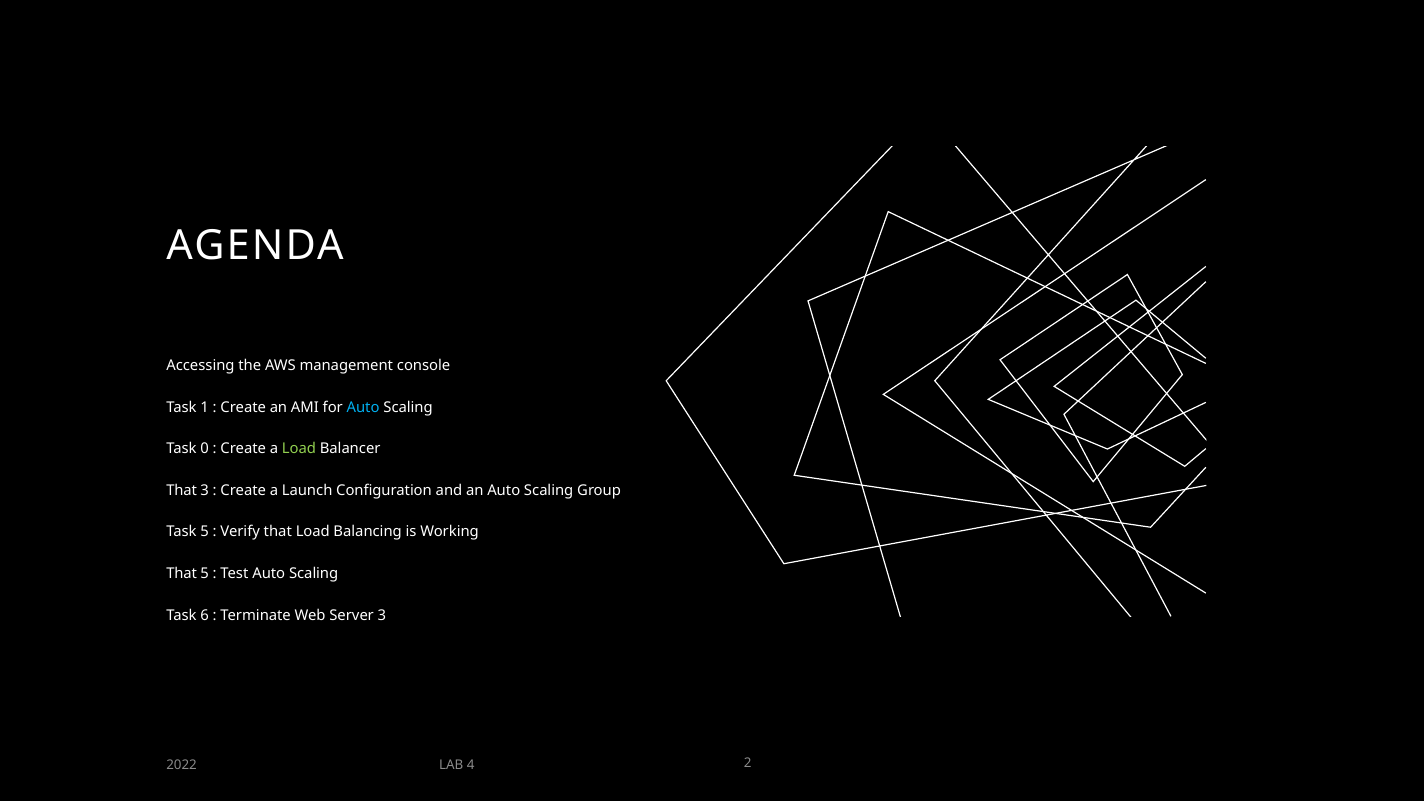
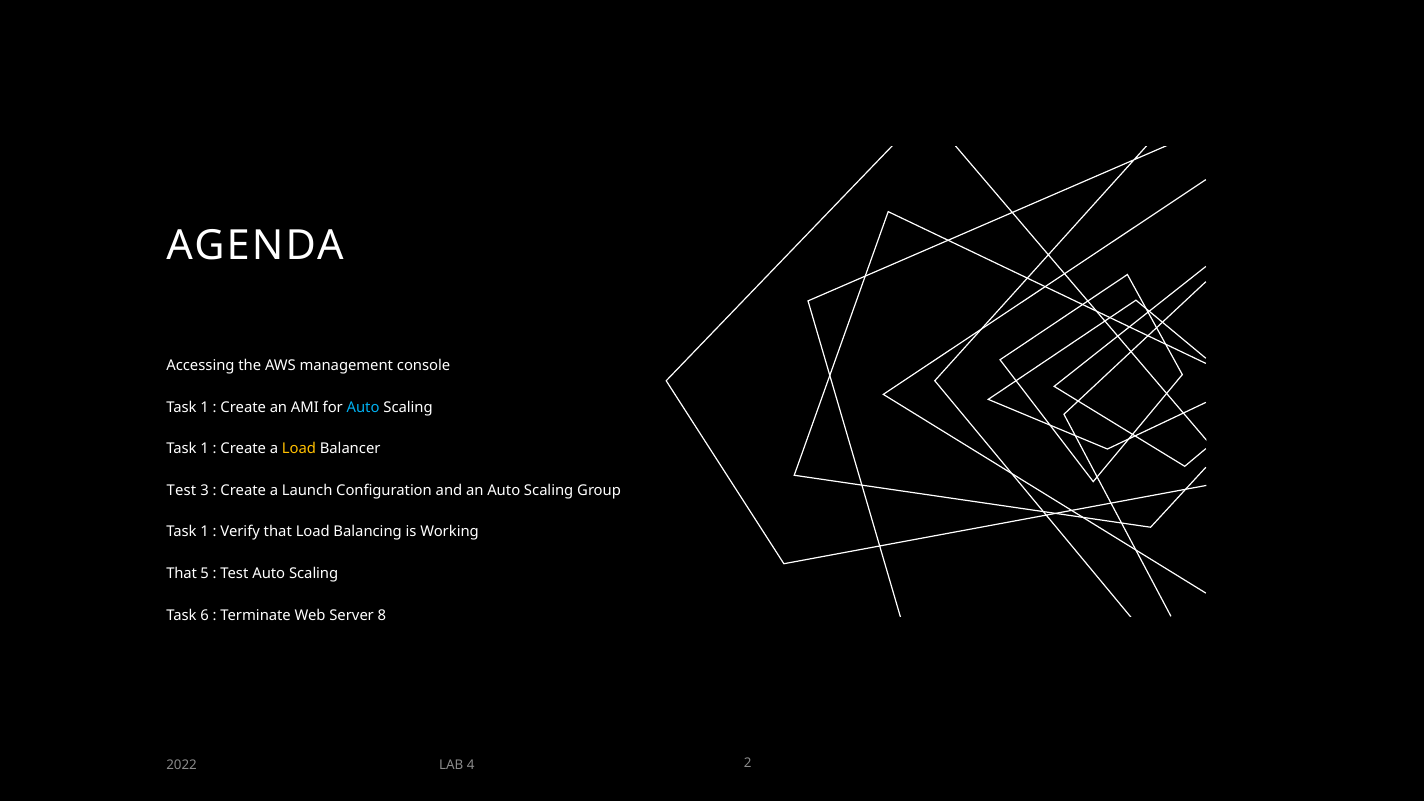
0: 0 -> 1 (205, 449)
Load colour: light green -> yellow (299, 449)
That: That -> Test (181, 490)
5: 5 -> 1 (205, 532)
Server 3: 3 -> 8 (382, 615)
